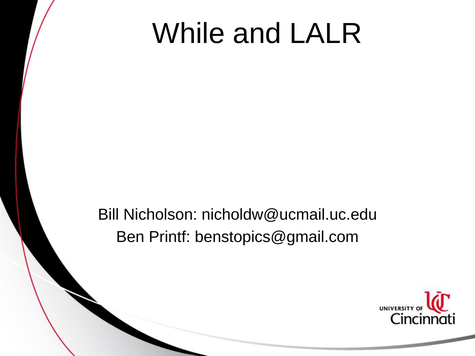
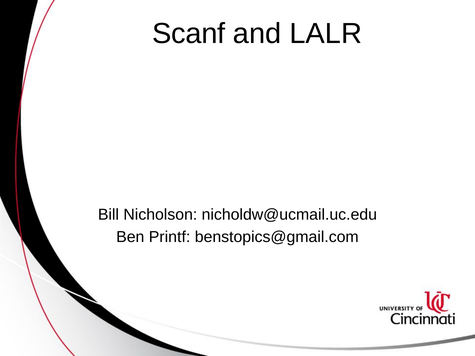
While: While -> Scanf (189, 34)
